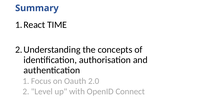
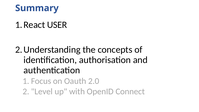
TIME: TIME -> USER (57, 25)
